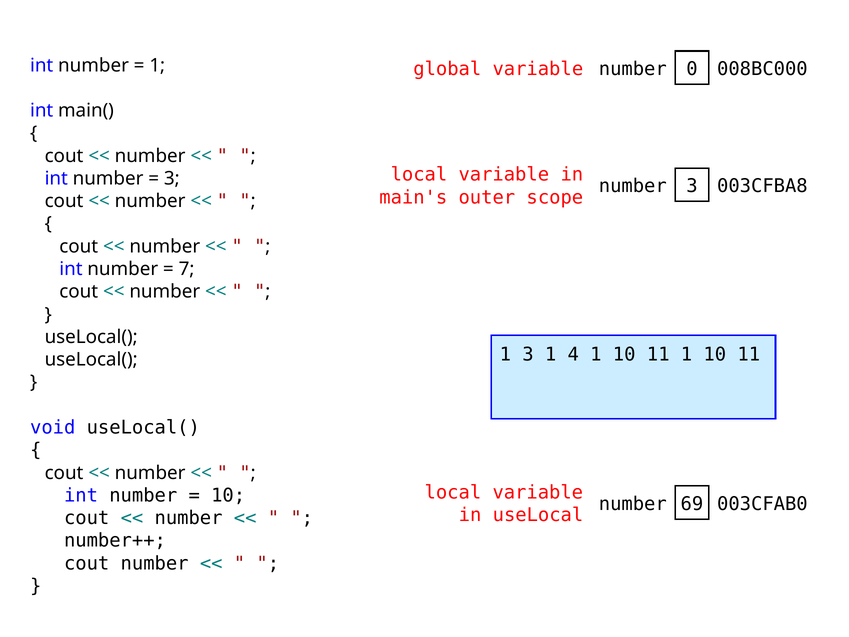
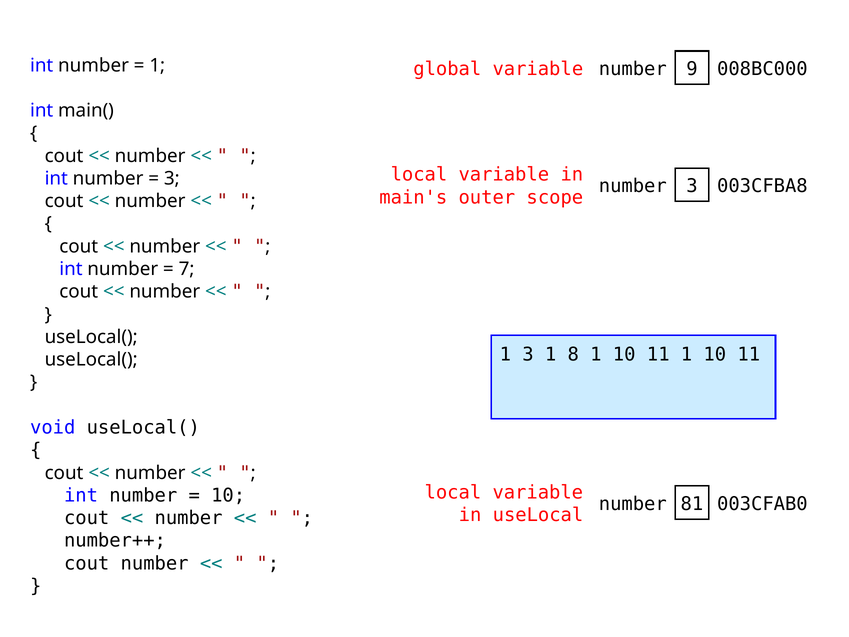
0: 0 -> 9 (692, 69)
4: 4 -> 8 (573, 354)
69: 69 -> 81 (692, 504)
